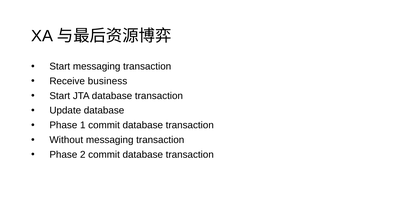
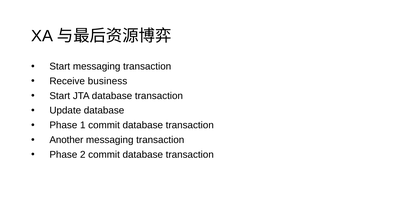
Without: Without -> Another (66, 140)
